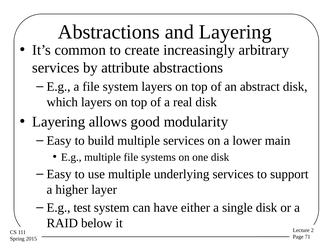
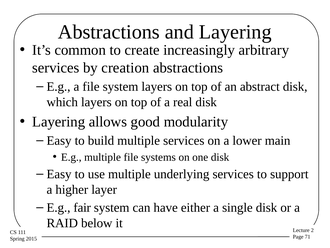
attribute: attribute -> creation (125, 68)
test: test -> fair (82, 207)
